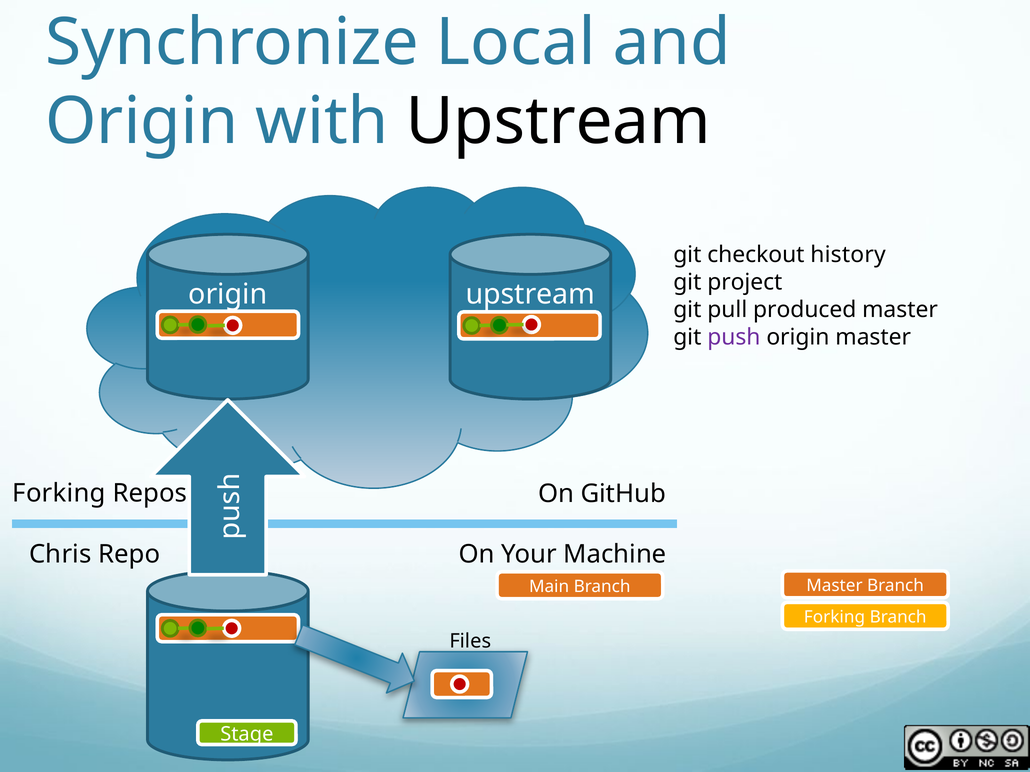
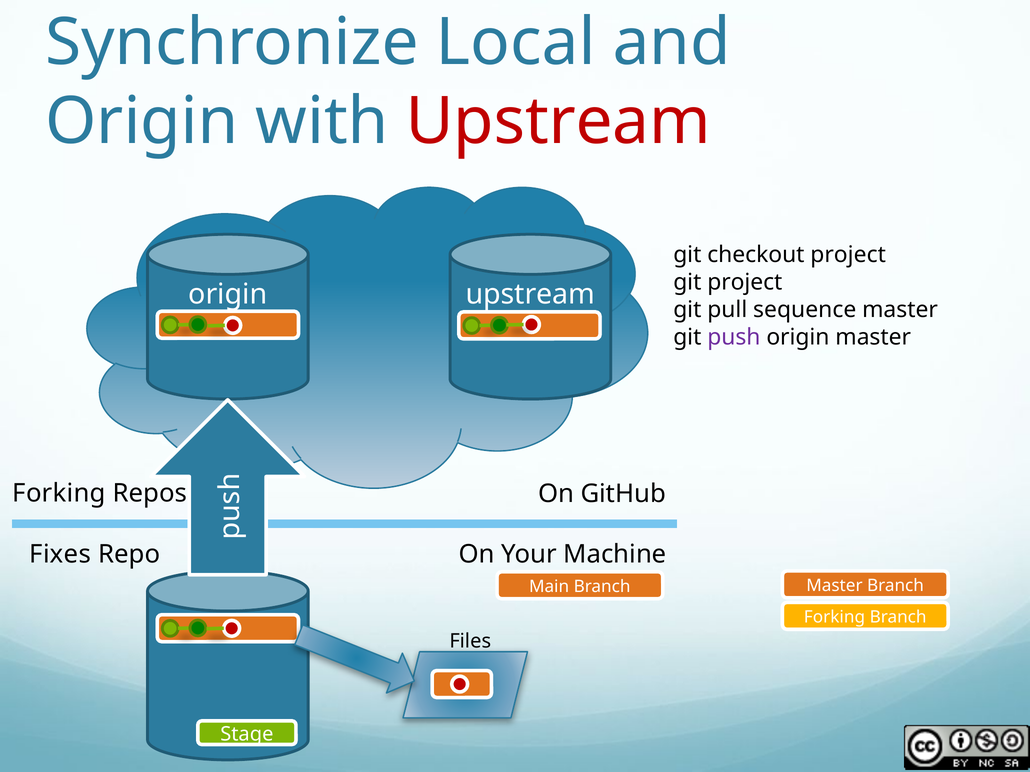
Upstream colour: black -> red (558, 122)
checkout history: history -> project (848, 255)
produced: produced -> sequence (805, 310)
Chris: Chris -> Fixes (60, 554)
